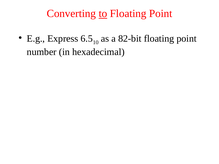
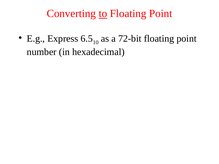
82-bit: 82-bit -> 72-bit (130, 39)
